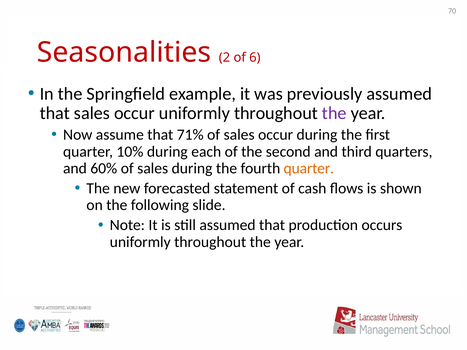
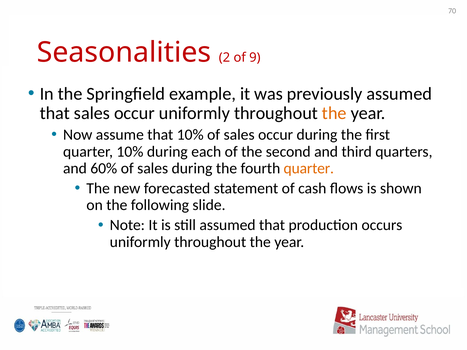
6: 6 -> 9 (255, 57)
the colour: purple -> orange (334, 113)
that 71%: 71% -> 10% (190, 135)
